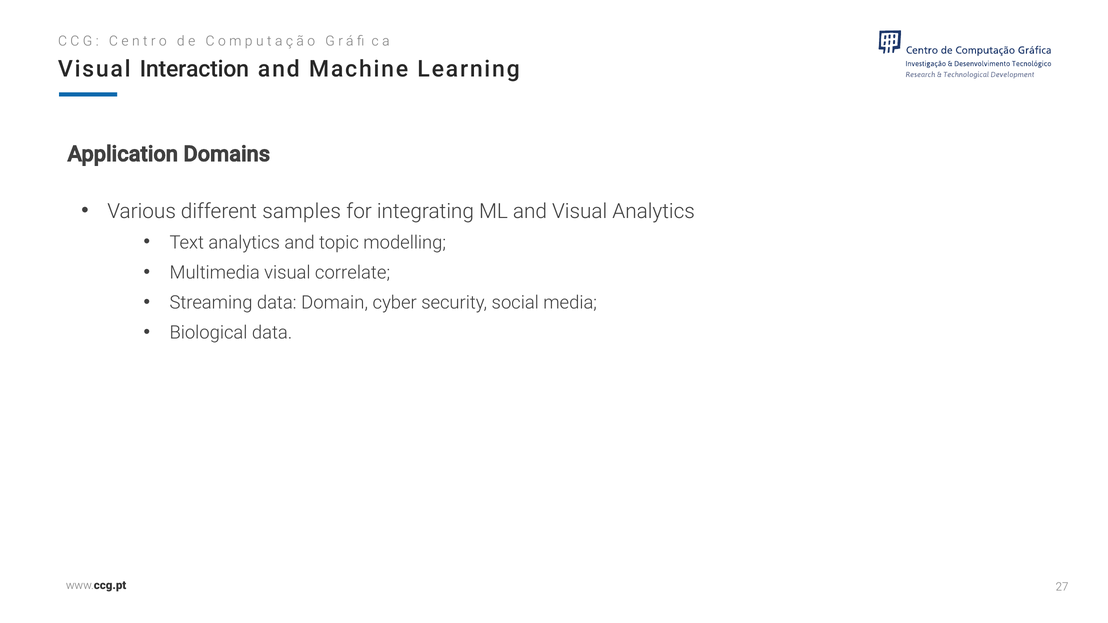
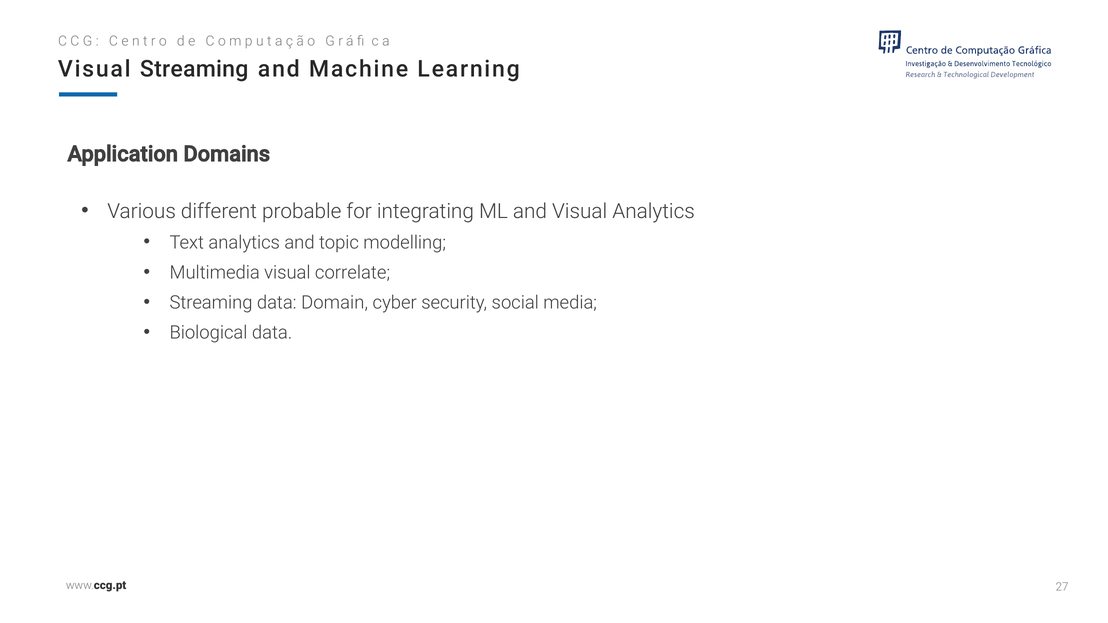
Visual Interaction: Interaction -> Streaming (194, 69)
samples: samples -> probable (302, 211)
